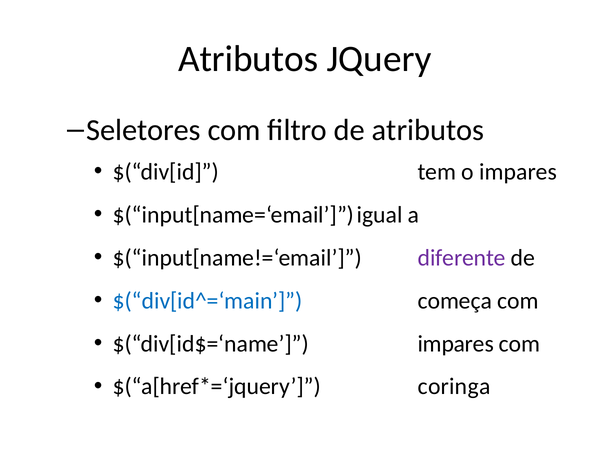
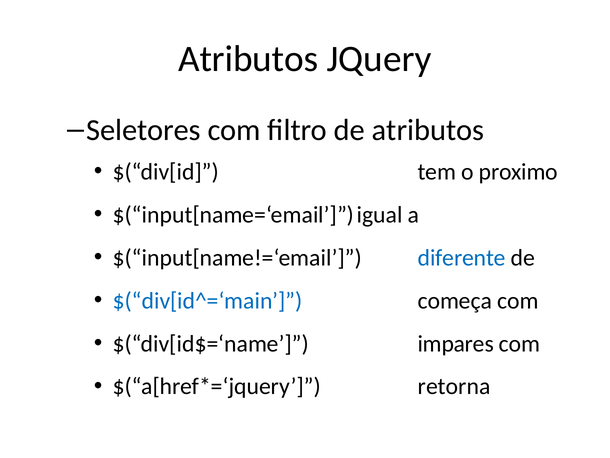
o impares: impares -> proximo (518, 172)
diferente colour: purple -> blue (462, 257)
coringa: coringa -> retorna (454, 386)
